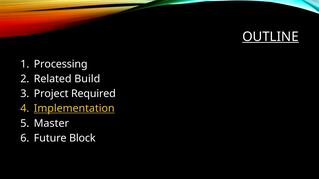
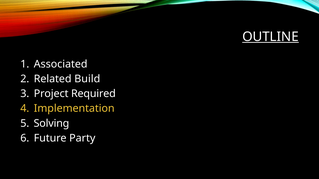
Processing: Processing -> Associated (61, 64)
Implementation underline: present -> none (74, 109)
Master: Master -> Solving (51, 124)
Block: Block -> Party (82, 138)
